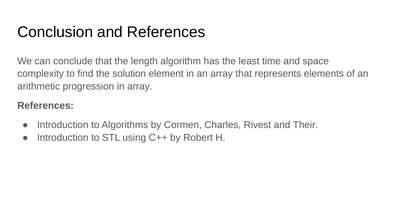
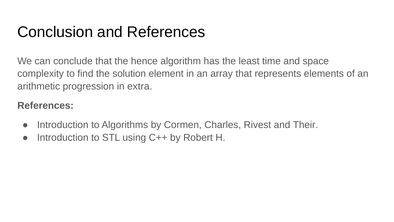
length: length -> hence (144, 61)
in array: array -> extra (140, 86)
